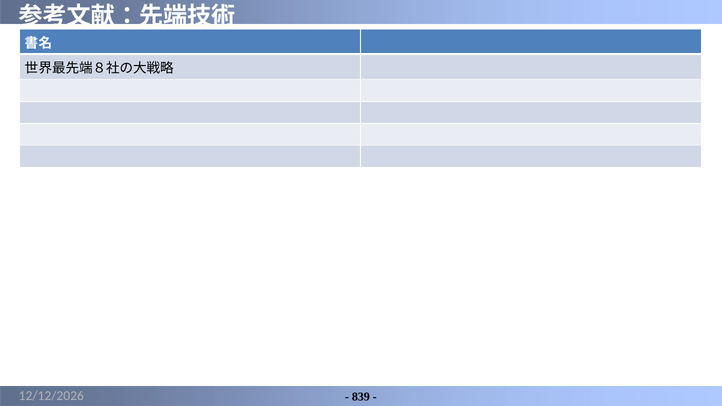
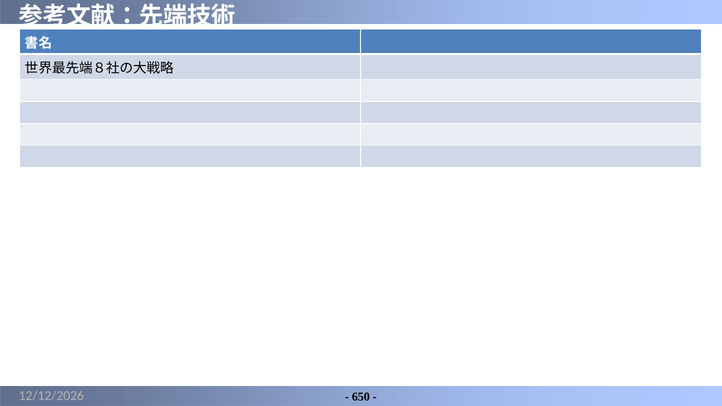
839: 839 -> 650 (361, 397)
